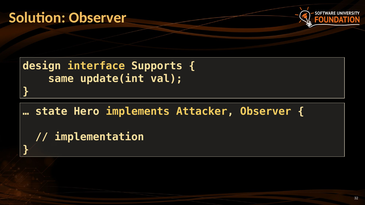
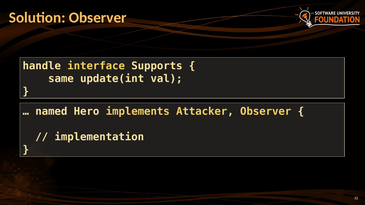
design: design -> handle (42, 66)
state: state -> named (51, 112)
